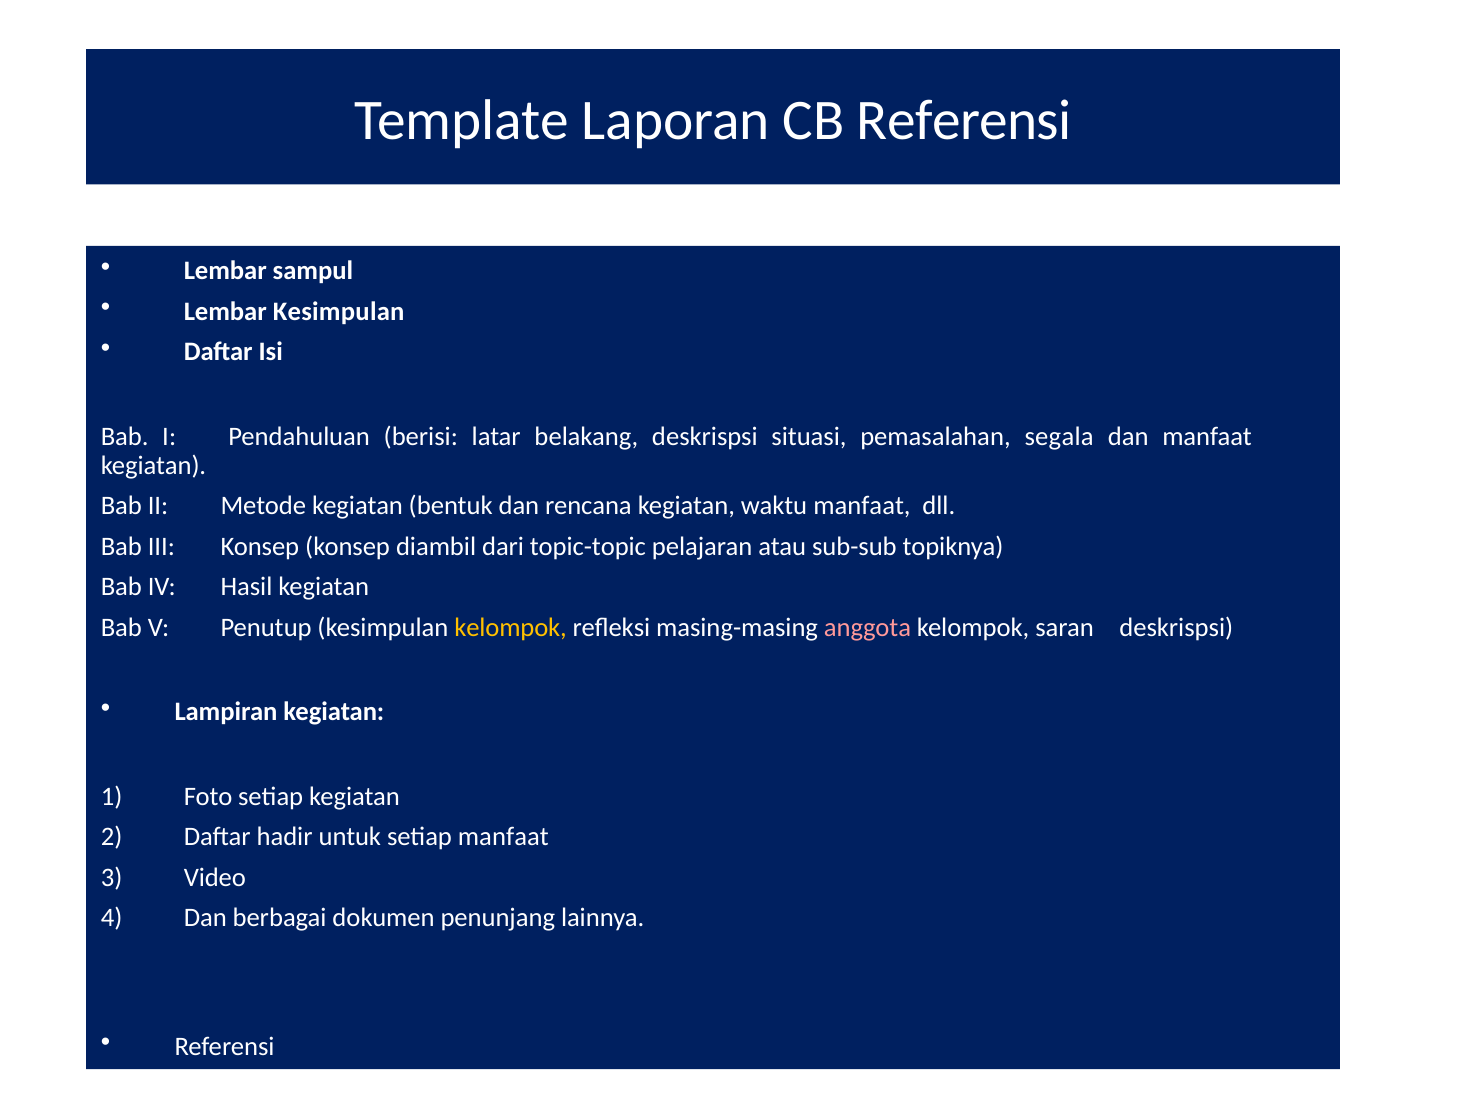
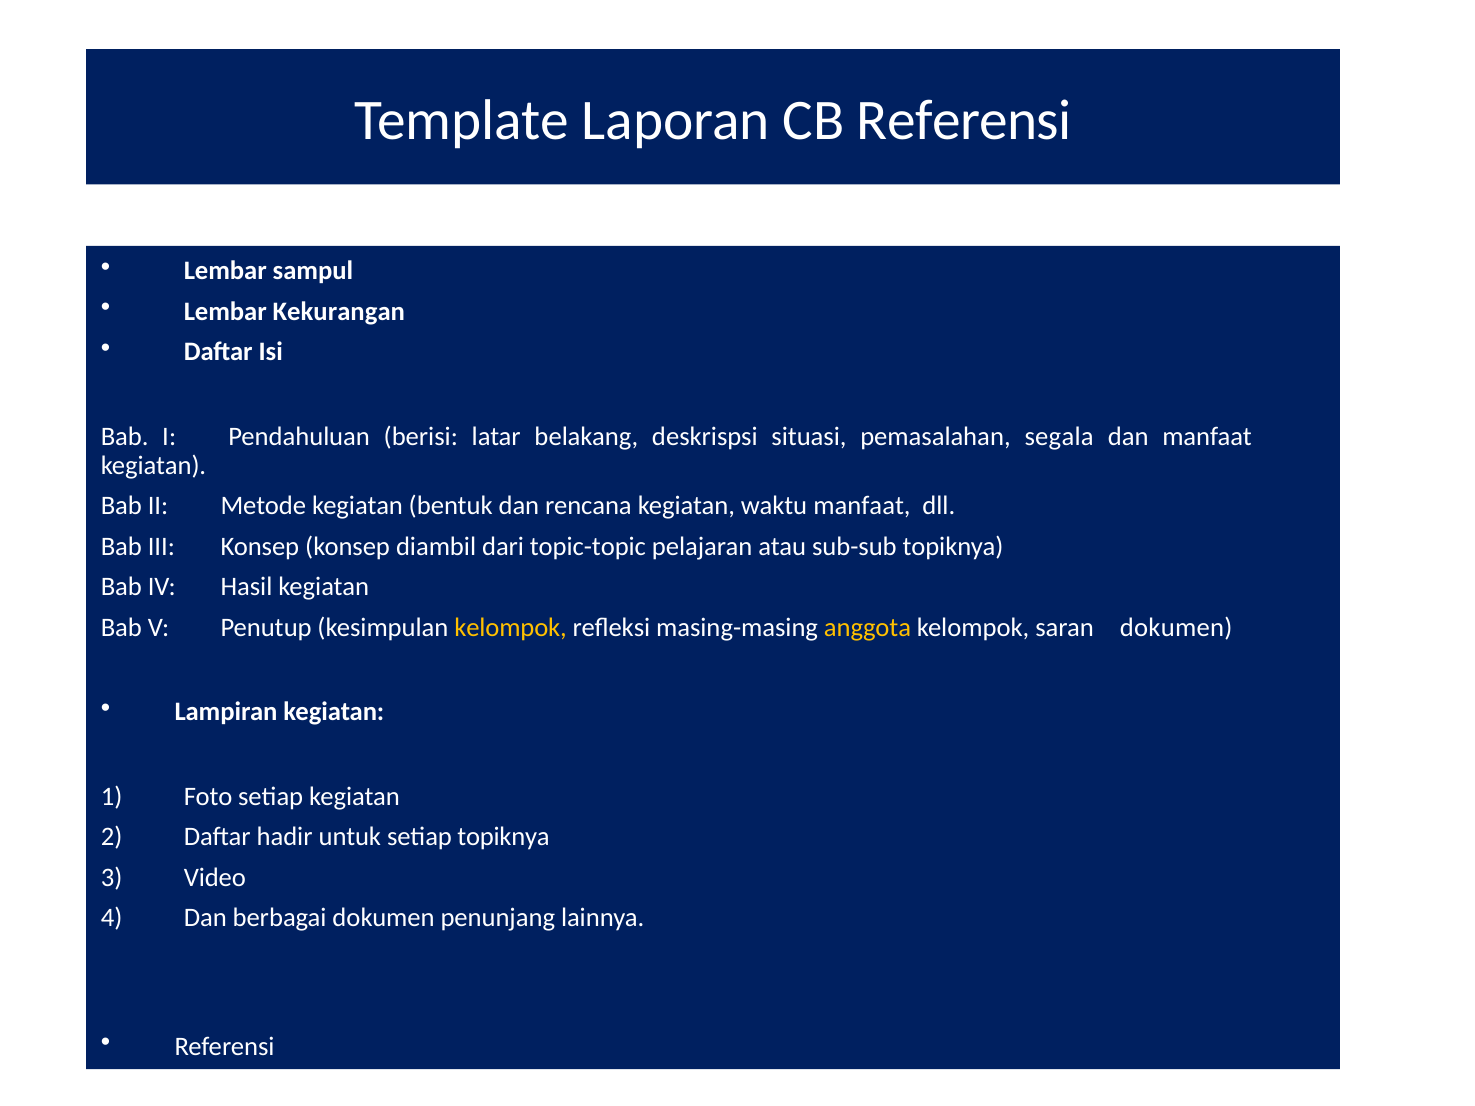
Lembar Kesimpulan: Kesimpulan -> Kekurangan (339, 312)
anggota colour: pink -> yellow (868, 628)
saran deskrispsi: deskrispsi -> dokumen (1176, 628)
setiap manfaat: manfaat -> topiknya (504, 837)
